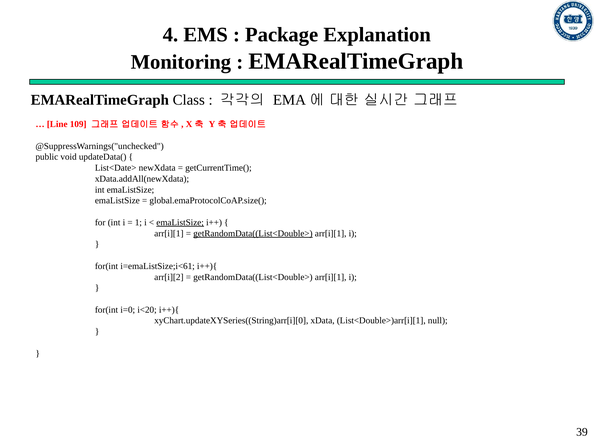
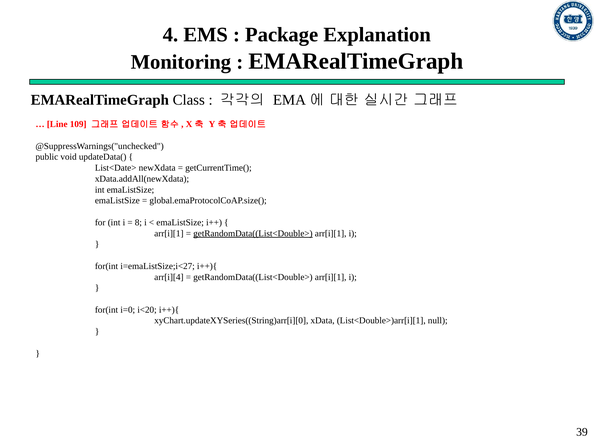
1: 1 -> 8 (138, 222)
emaListSize underline: present -> none (180, 222)
i=emaListSize;i<61: i=emaListSize;i<61 -> i=emaListSize;i<27 (158, 266)
arr[i][2: arr[i][2 -> arr[i][4 (169, 277)
